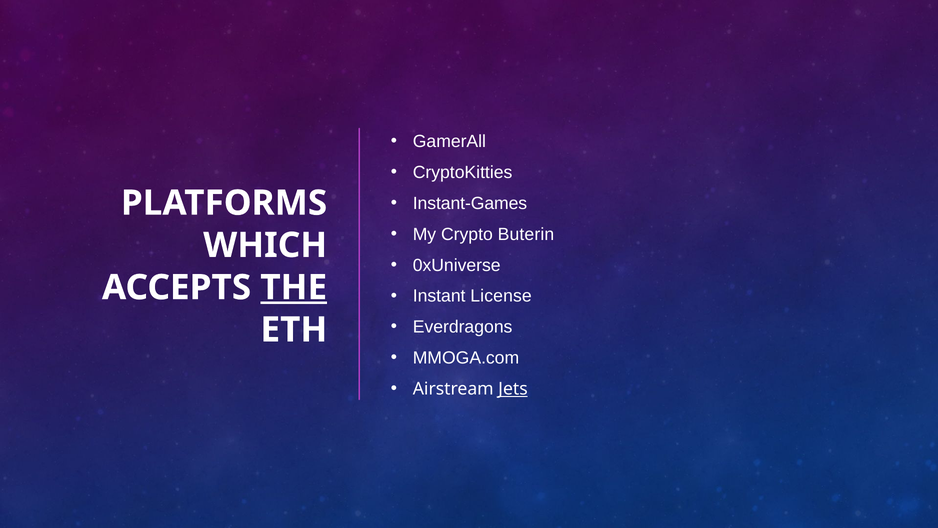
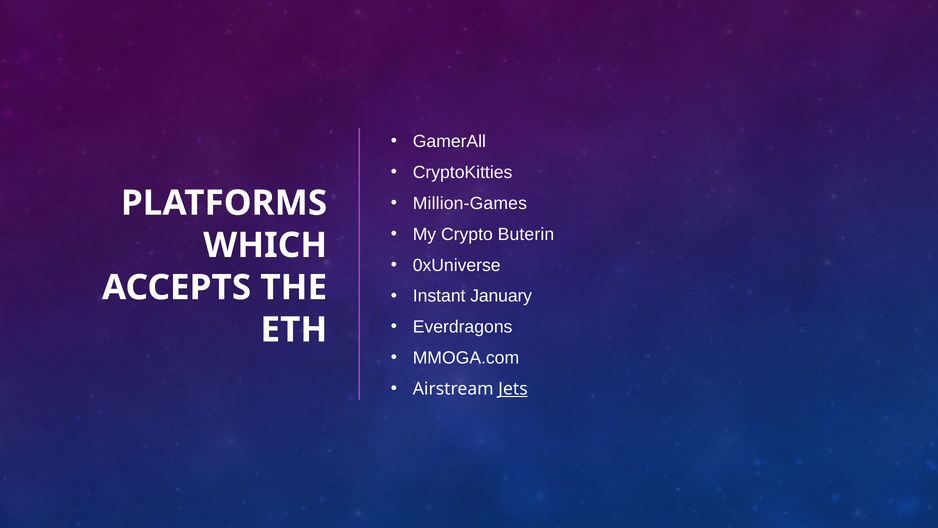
Instant-Games: Instant-Games -> Million-Games (470, 203)
THE underline: present -> none (294, 287)
License: License -> January (501, 296)
